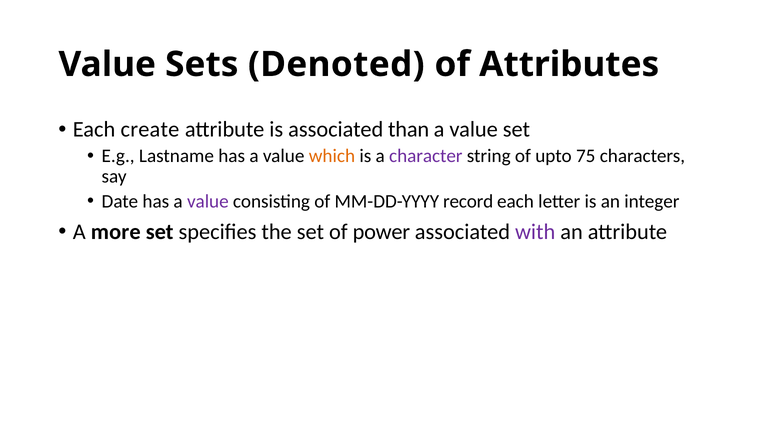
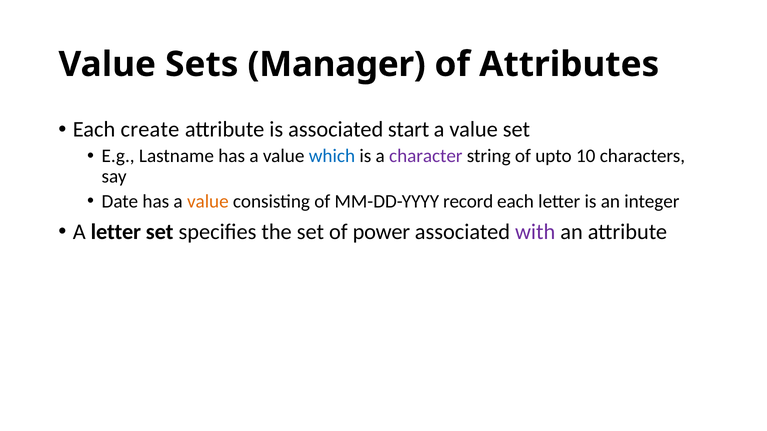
Denoted: Denoted -> Manager (337, 64)
than: than -> start (409, 130)
which colour: orange -> blue (332, 156)
75: 75 -> 10 (586, 156)
value colour: purple -> orange (208, 202)
A more: more -> letter (116, 232)
